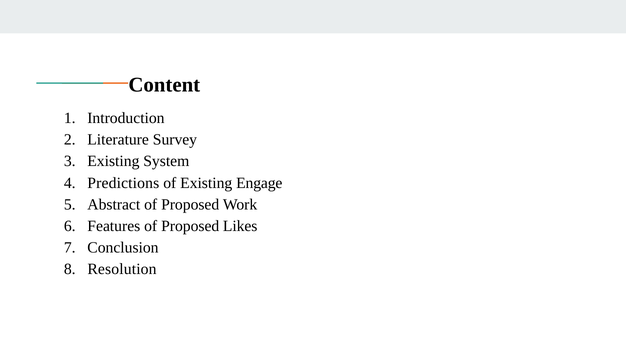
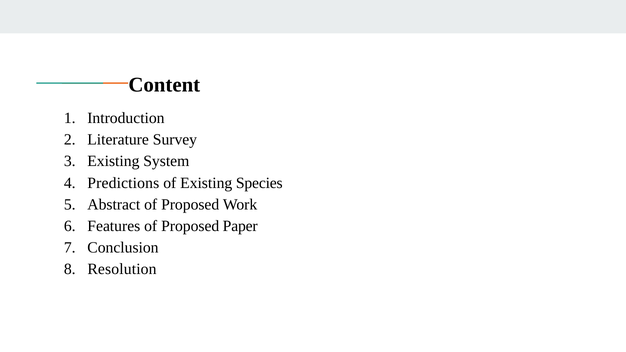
Engage: Engage -> Species (259, 183)
Likes: Likes -> Paper (240, 226)
